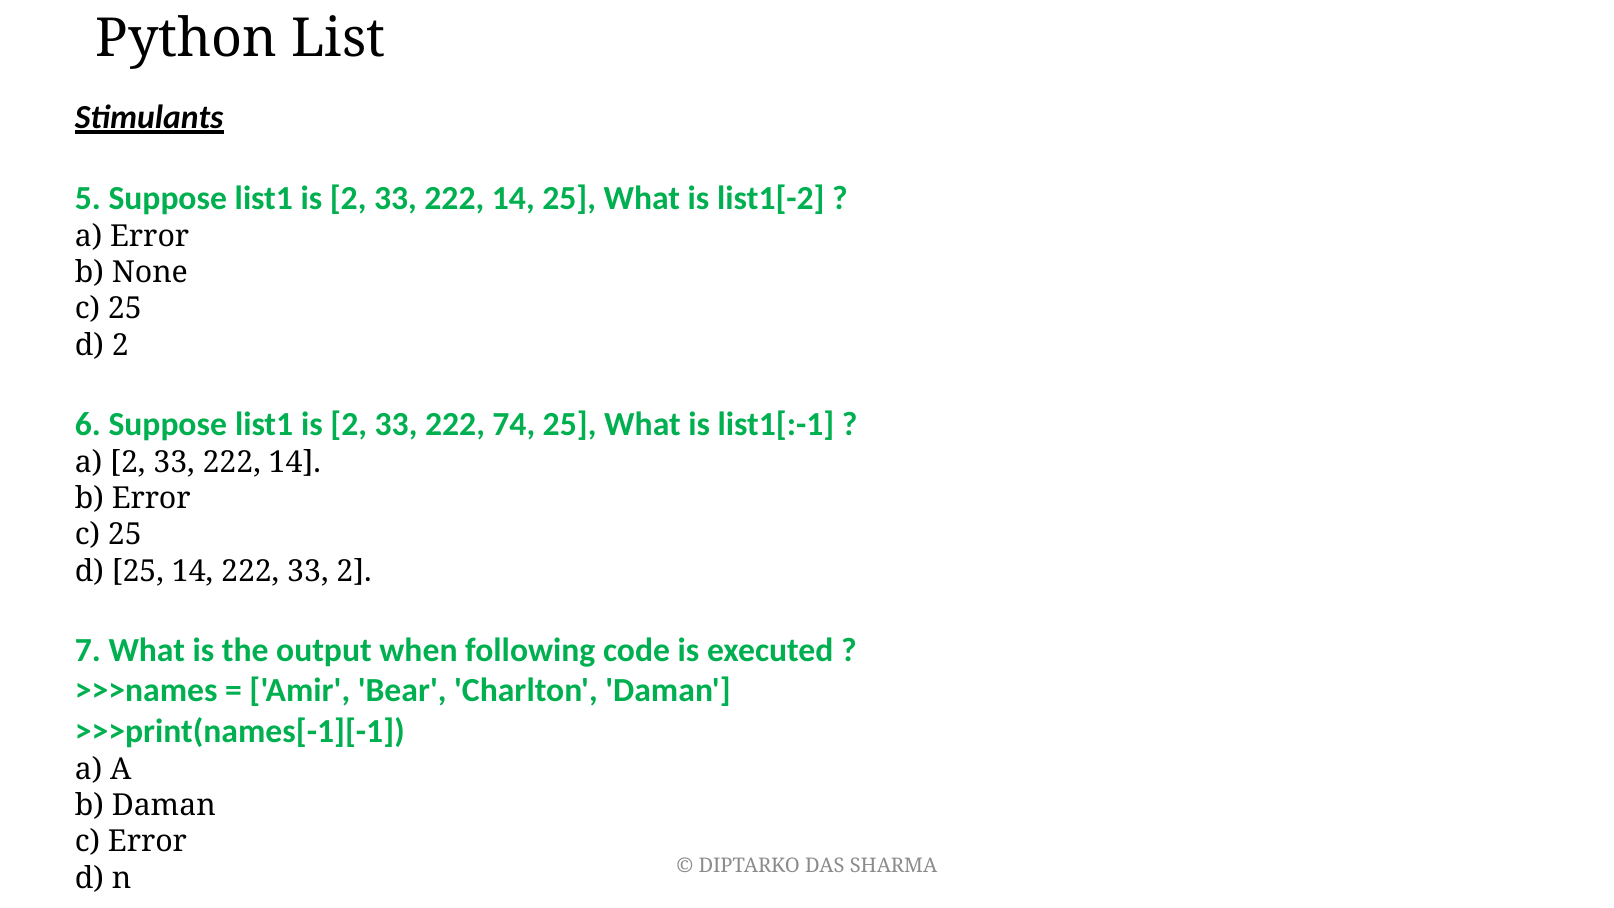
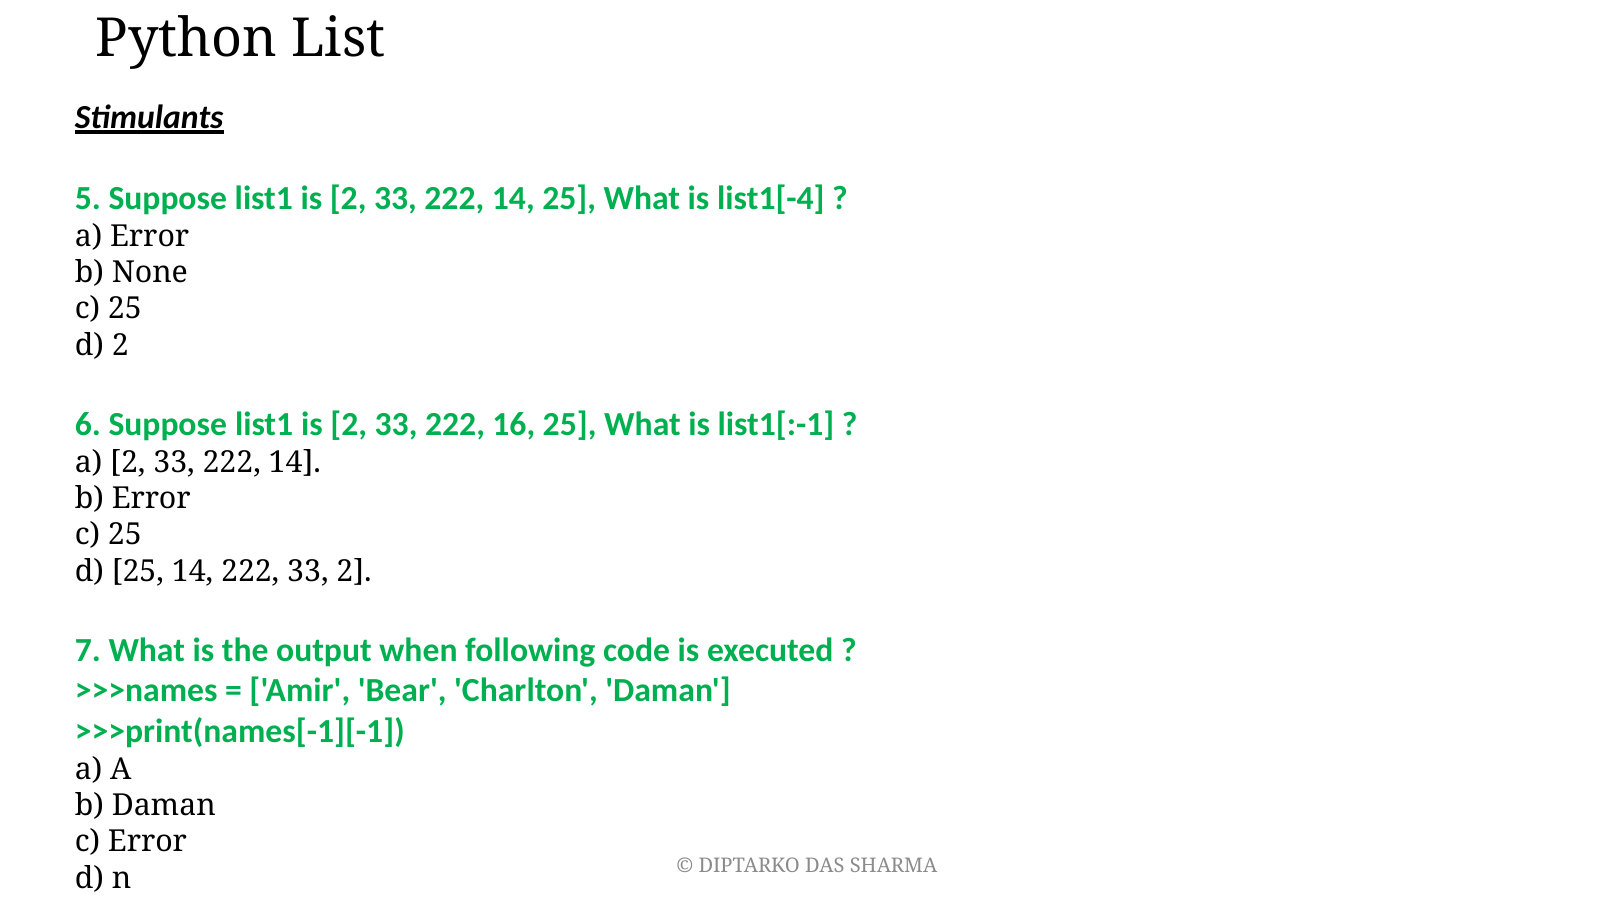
list1[-2: list1[-2 -> list1[-4 (771, 198)
74: 74 -> 16 (514, 424)
